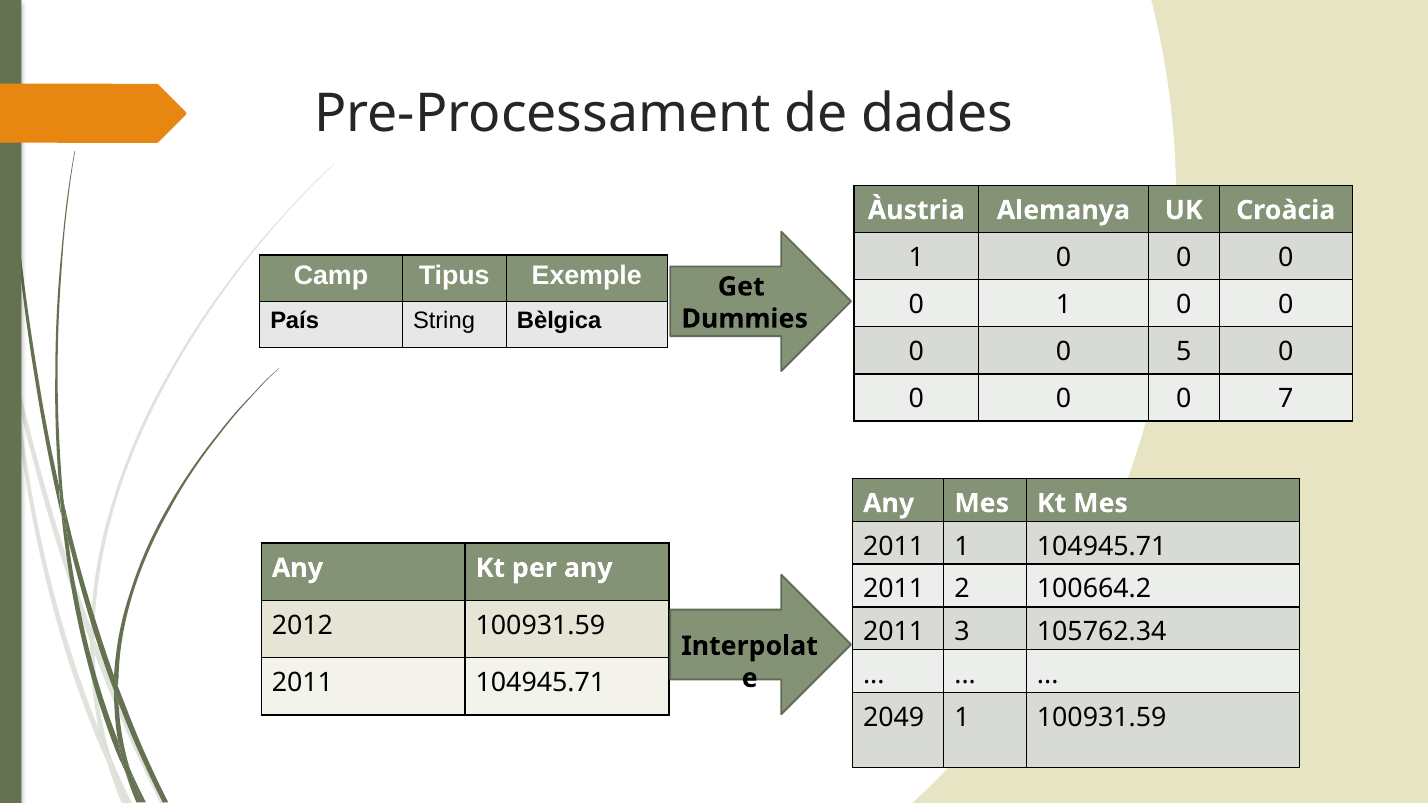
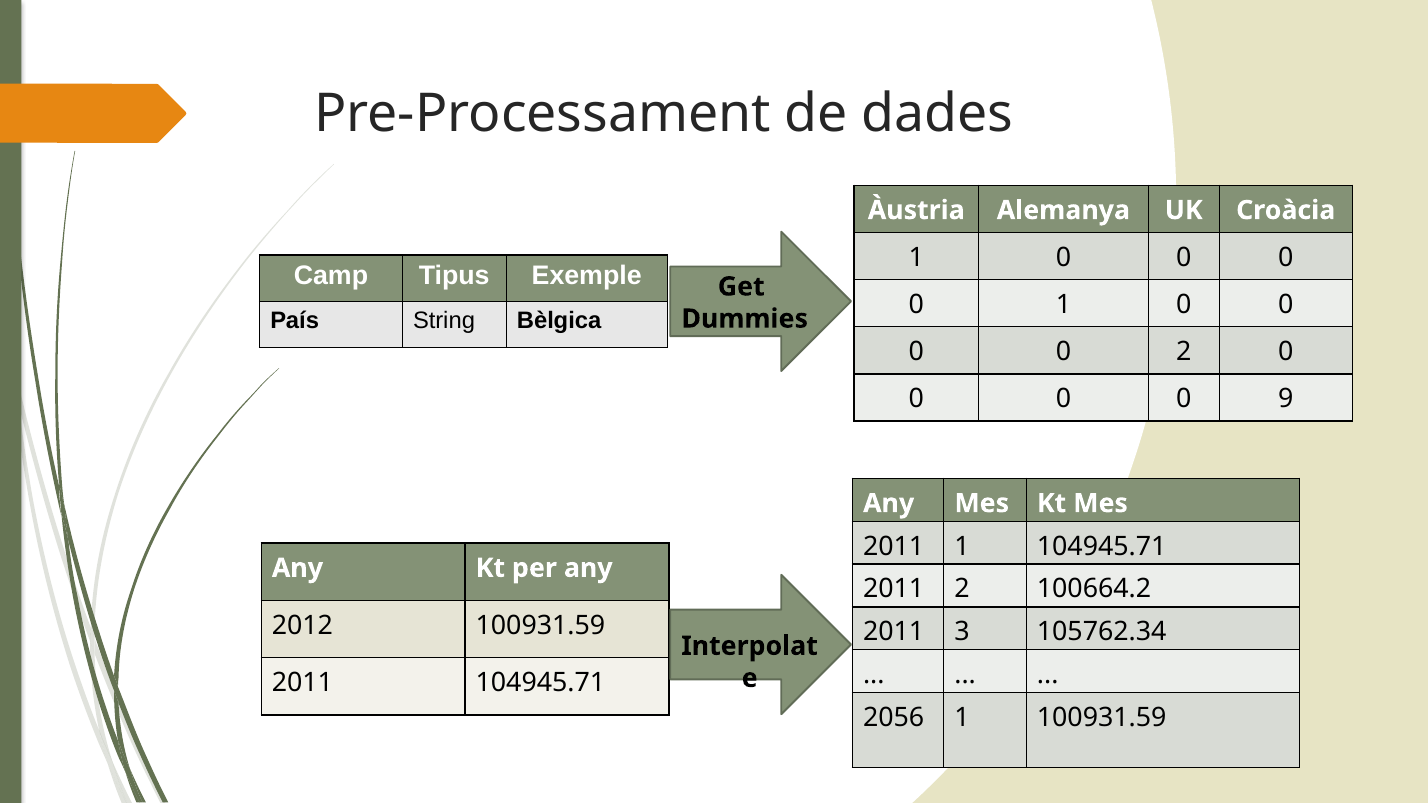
0 5: 5 -> 2 (1184, 352)
7: 7 -> 9 (1286, 399)
2049: 2049 -> 2056 (894, 718)
